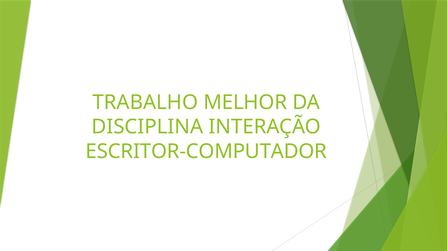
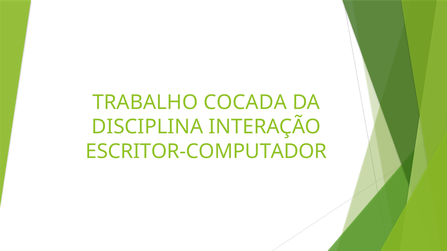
MELHOR: MELHOR -> COCADA (245, 102)
